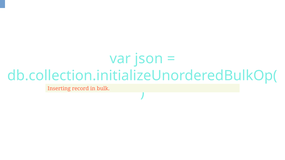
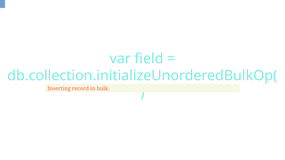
json: json -> field (149, 59)
